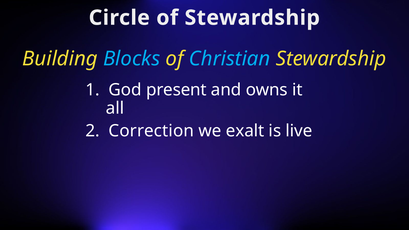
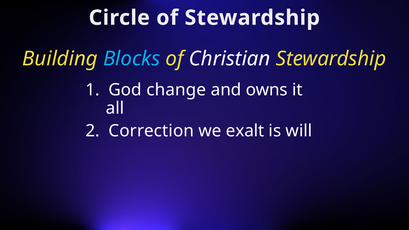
Christian colour: light blue -> white (230, 59)
present: present -> change (176, 90)
live: live -> will (299, 131)
